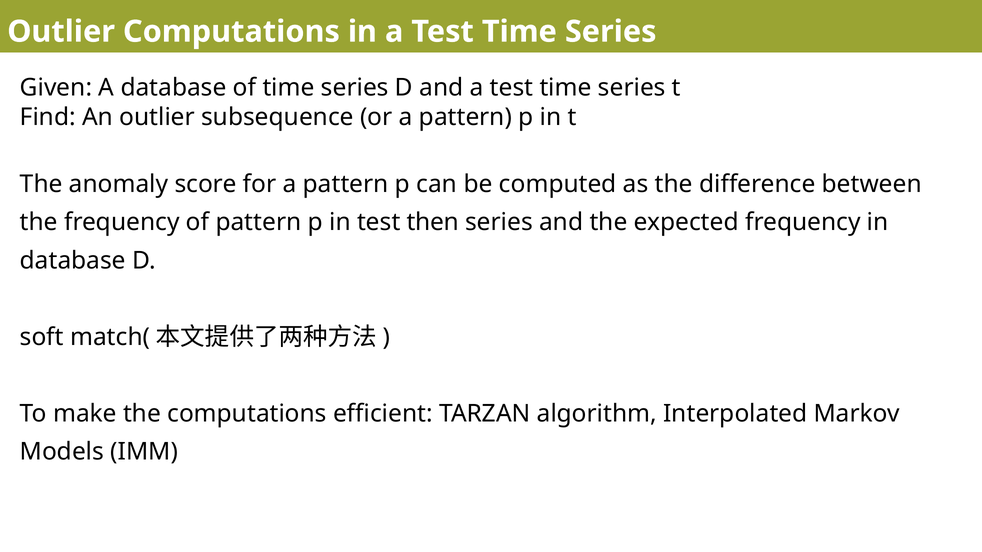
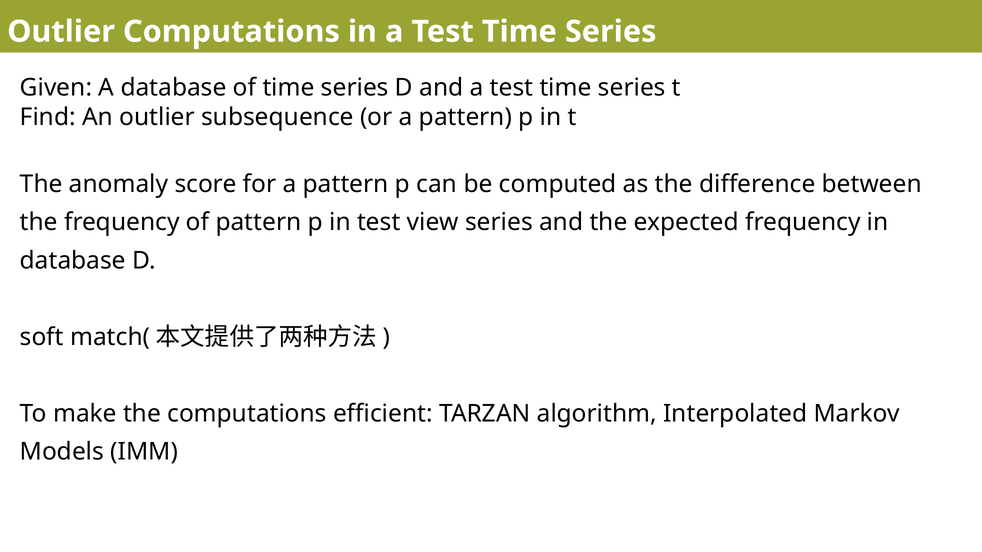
then: then -> view (433, 222)
